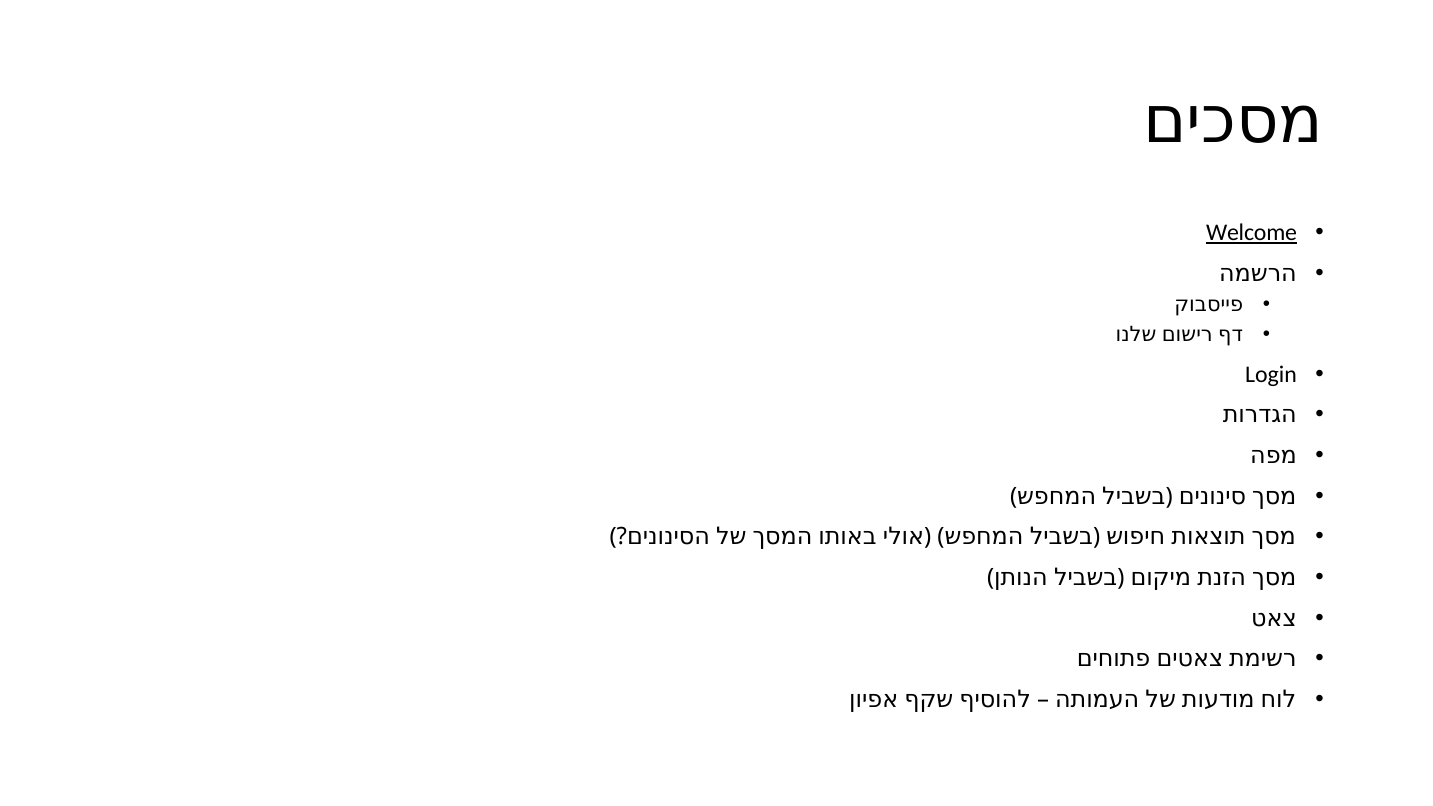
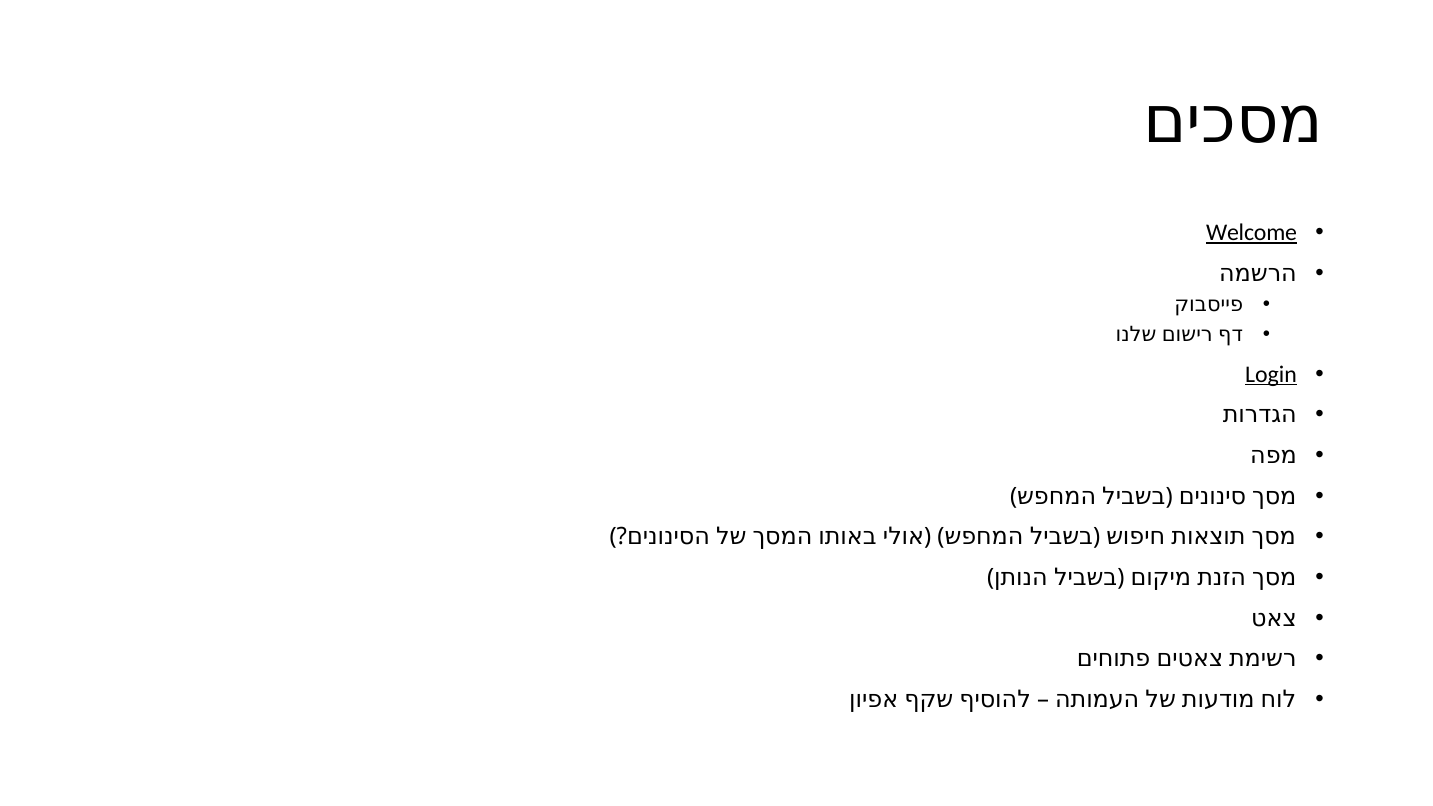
Login underline: none -> present (1271, 374)
